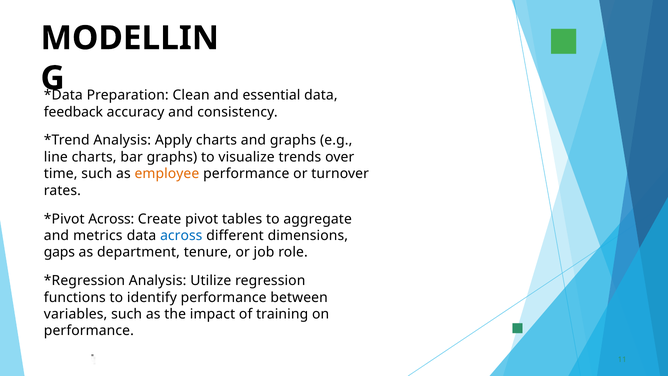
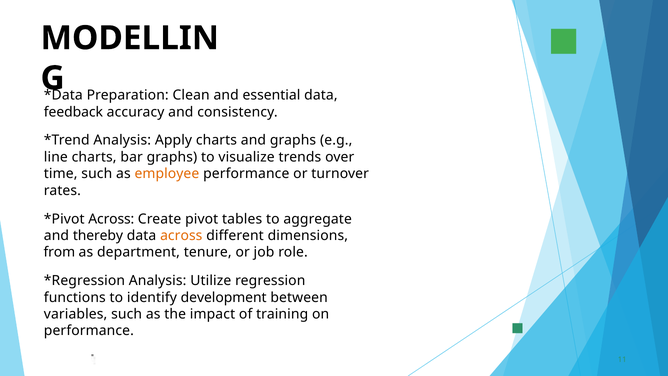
metrics: metrics -> thereby (98, 235)
across colour: blue -> orange (181, 235)
gaps: gaps -> from (59, 252)
identify performance: performance -> development (224, 297)
